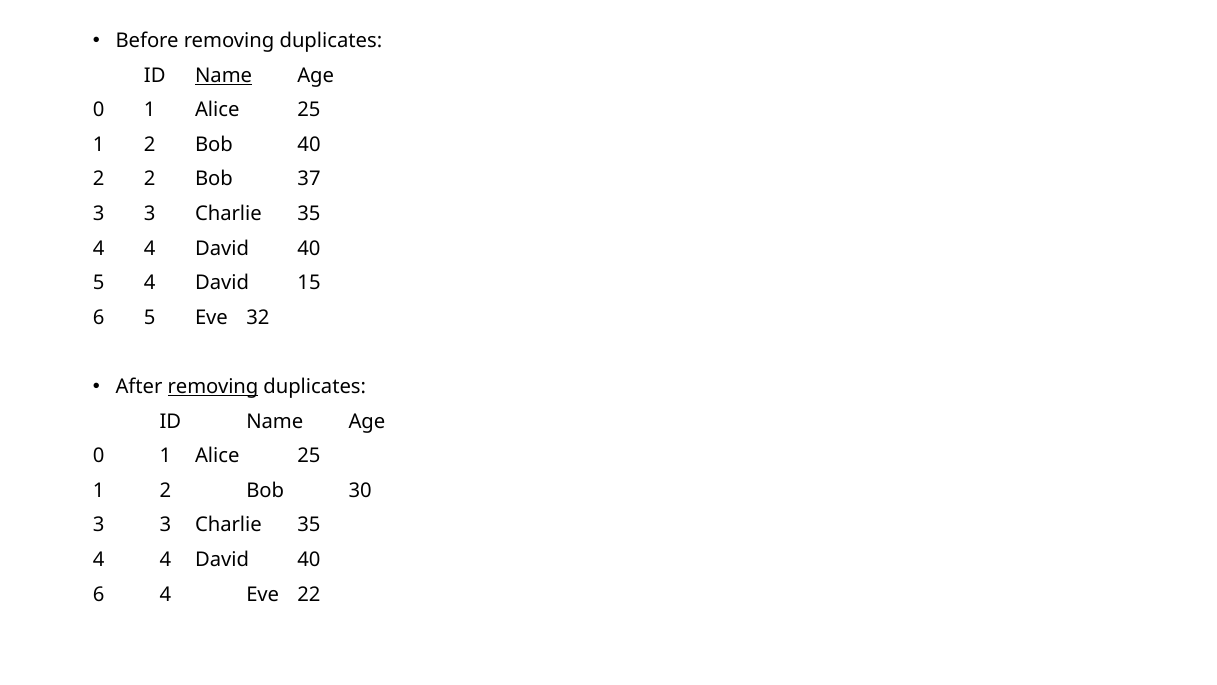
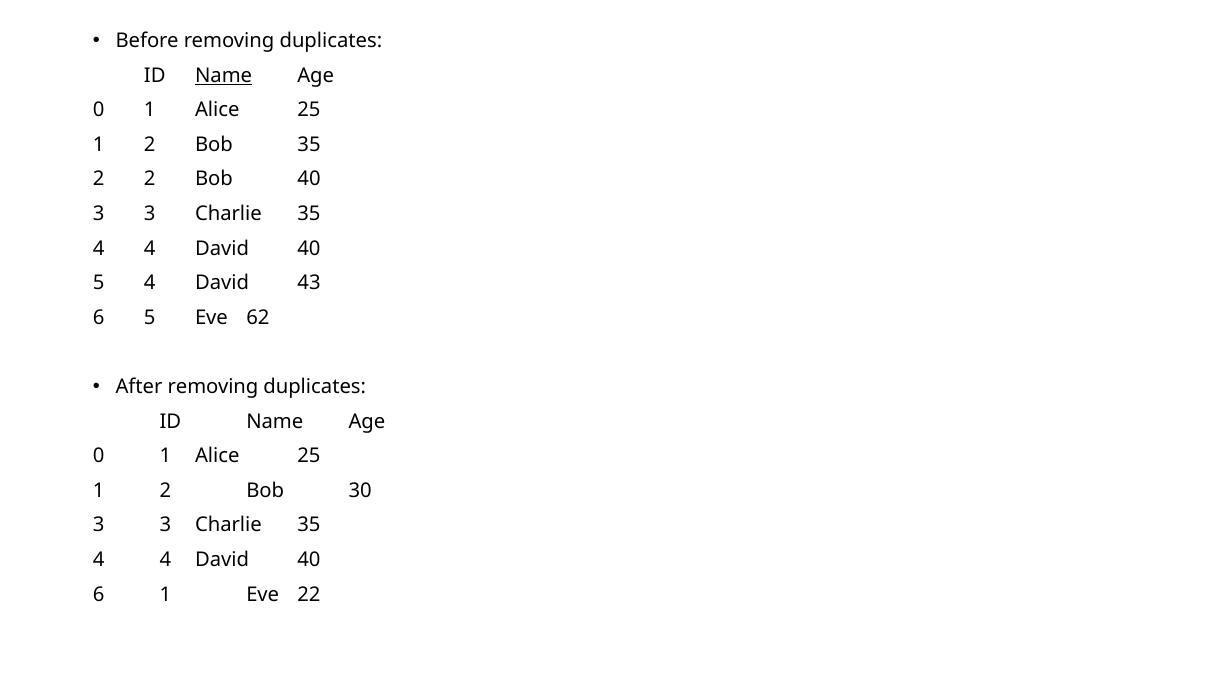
Bob 40: 40 -> 35 (309, 145)
Bob 37: 37 -> 40 (309, 179)
15: 15 -> 43 (309, 283)
32: 32 -> 62 (258, 317)
removing underline: present -> none (213, 387)
6 4: 4 -> 1 (165, 594)
